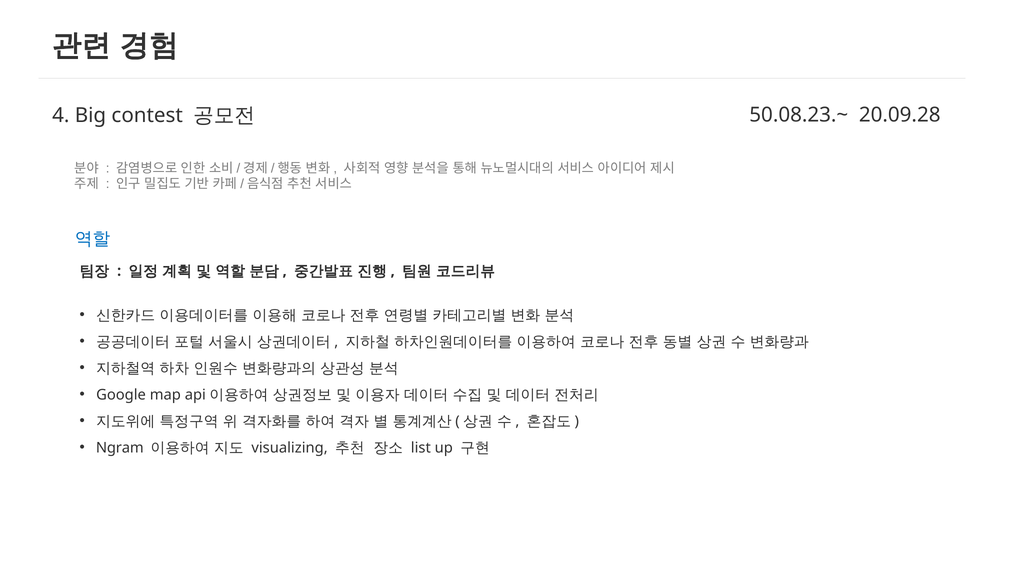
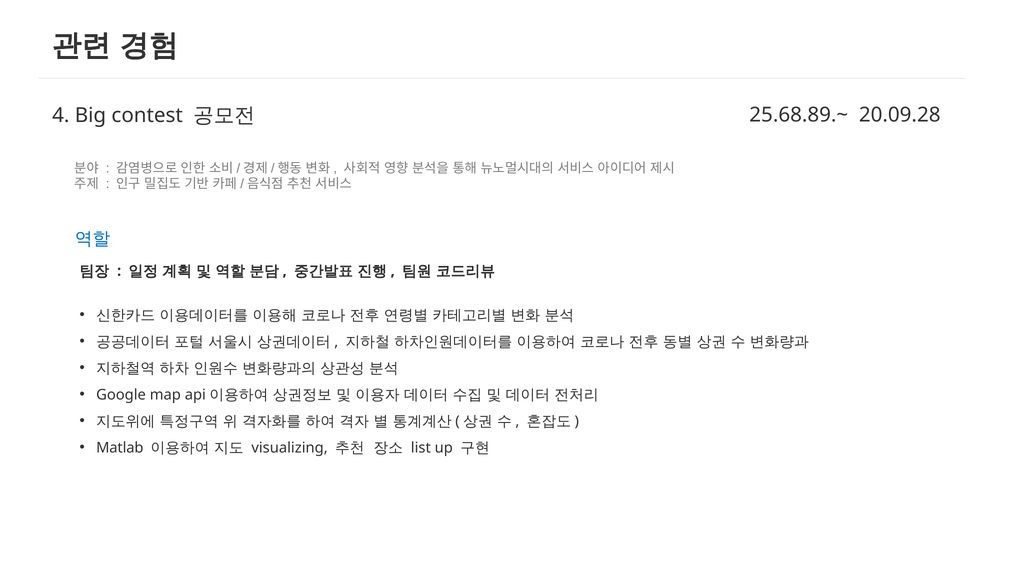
50.08.23.~: 50.08.23.~ -> 25.68.89.~ (799, 115)
Ngram: Ngram -> Matlab (120, 447)
